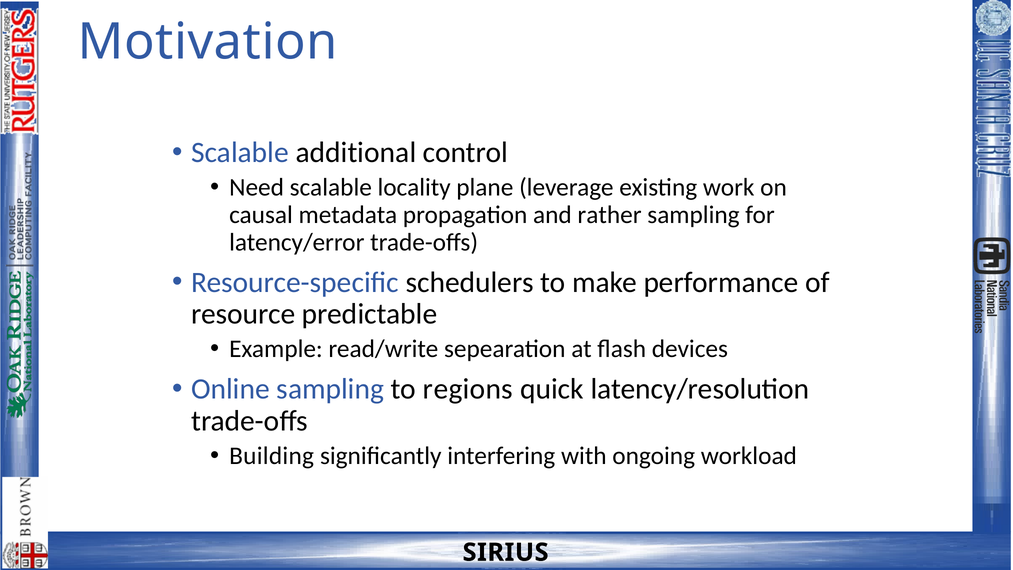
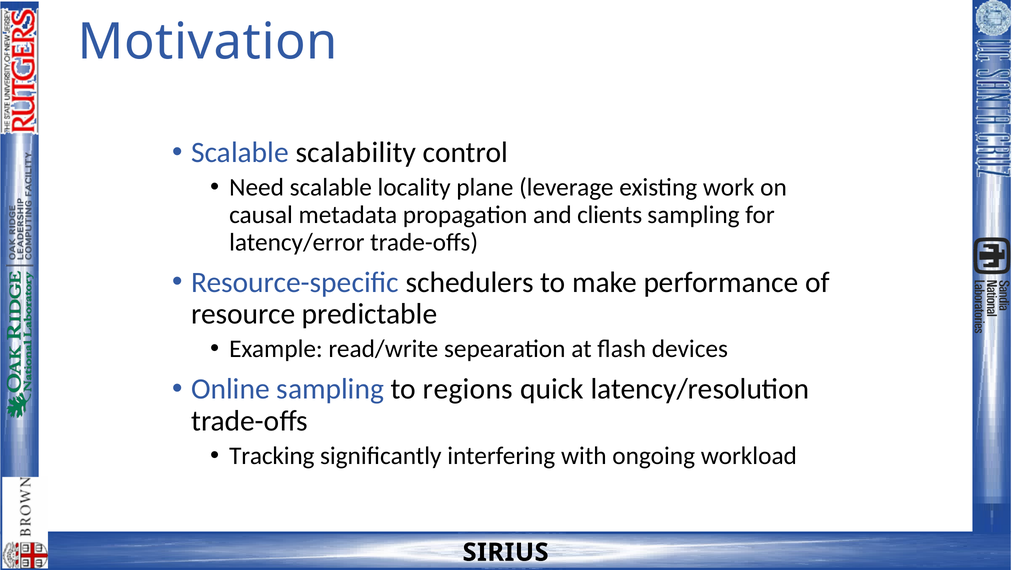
additional: additional -> scalability (356, 152)
rather: rather -> clients (610, 215)
Building: Building -> Tracking (272, 456)
